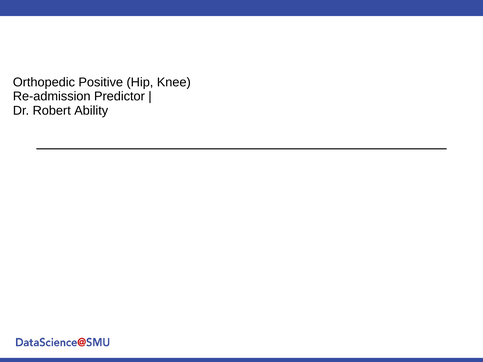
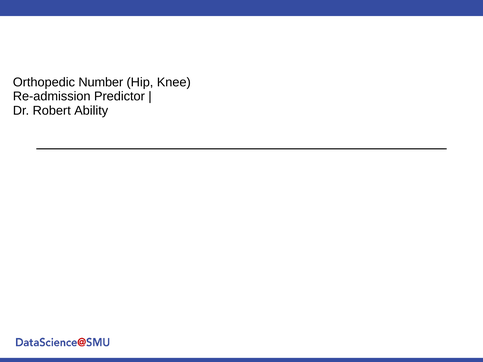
Positive: Positive -> Number (101, 82)
